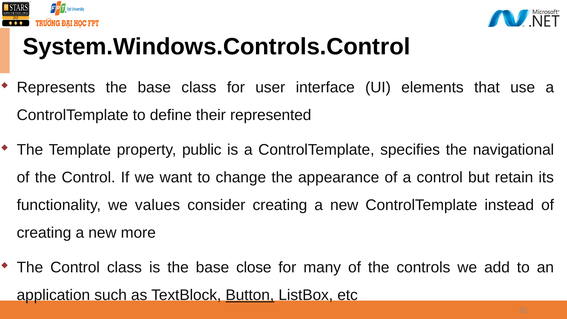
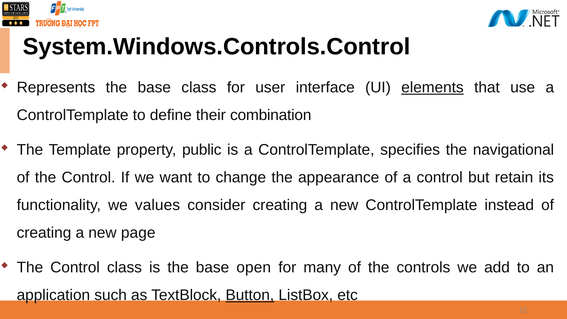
elements underline: none -> present (432, 88)
represented: represented -> combination (271, 115)
more: more -> page (138, 233)
close: close -> open (254, 267)
